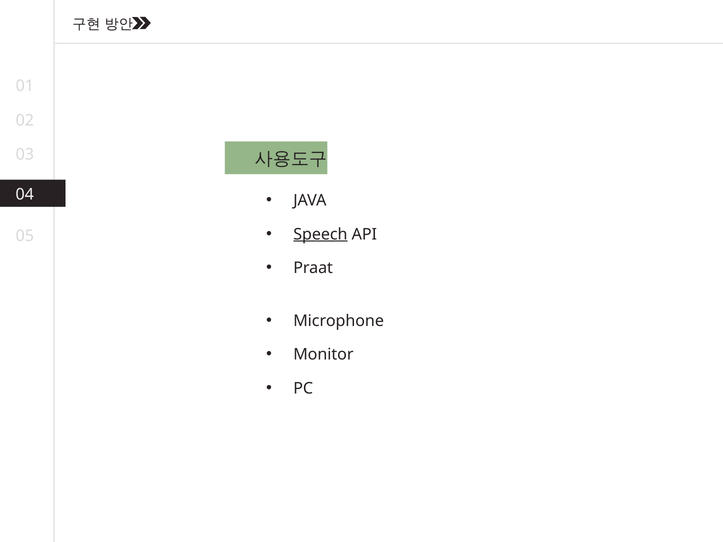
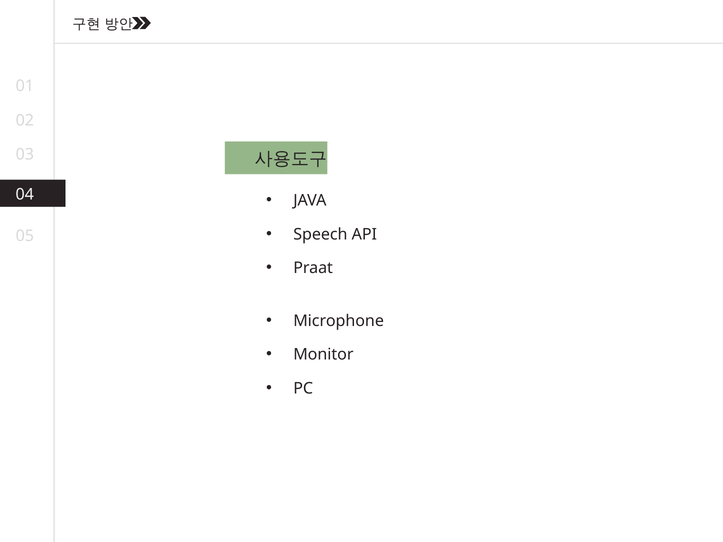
Speech underline: present -> none (320, 234)
